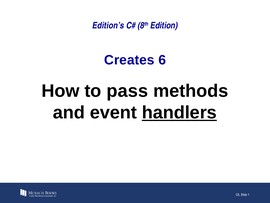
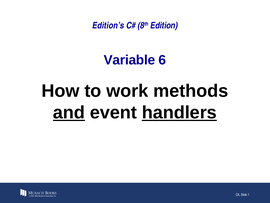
Creates: Creates -> Variable (129, 60)
pass: pass -> work (127, 91)
and underline: none -> present (69, 112)
